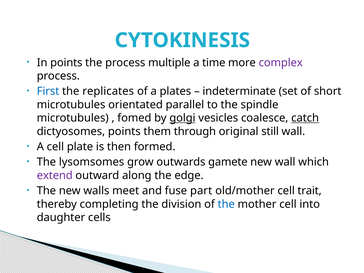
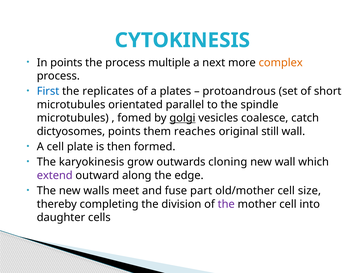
time: time -> next (214, 63)
complex colour: purple -> orange (281, 63)
indeterminate: indeterminate -> protoandrous (239, 91)
catch underline: present -> none (305, 118)
through: through -> reaches (195, 131)
lysomsomes: lysomsomes -> karyokinesis (92, 162)
gamete: gamete -> cloning (228, 162)
trait: trait -> size (309, 191)
the colour: blue -> purple (226, 204)
